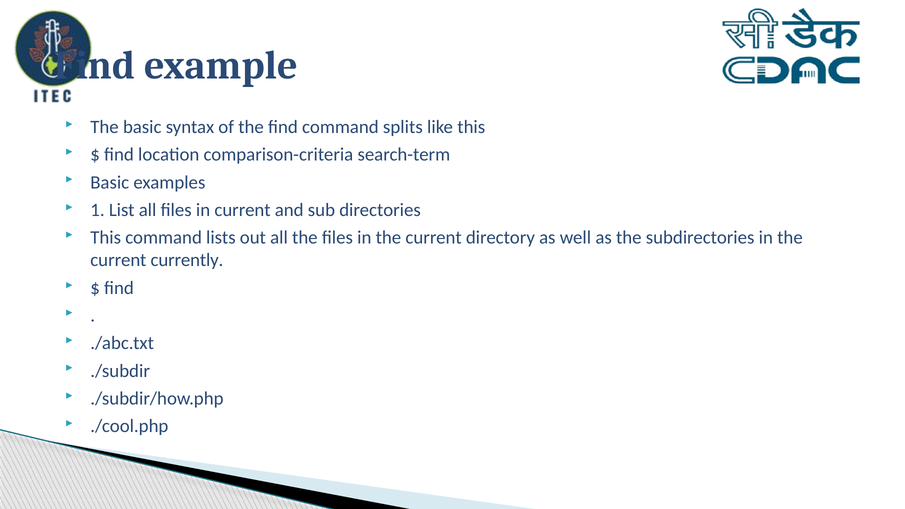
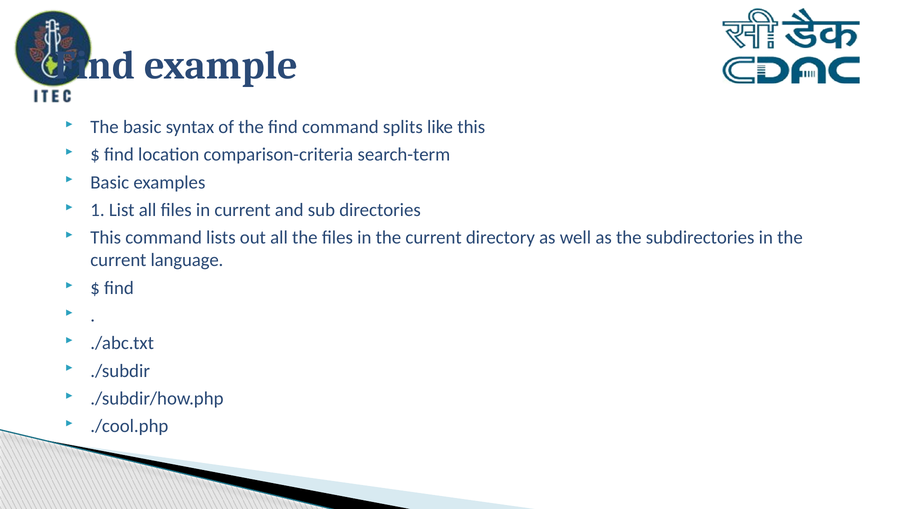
currently: currently -> language (187, 260)
